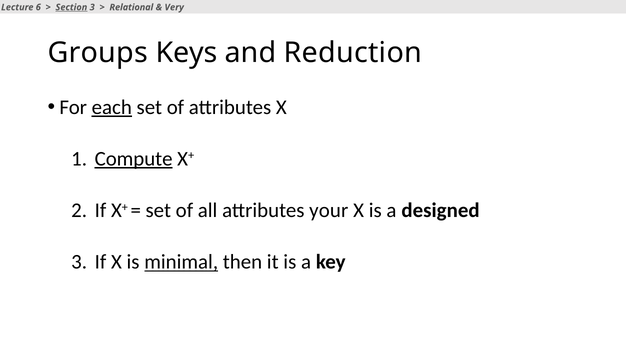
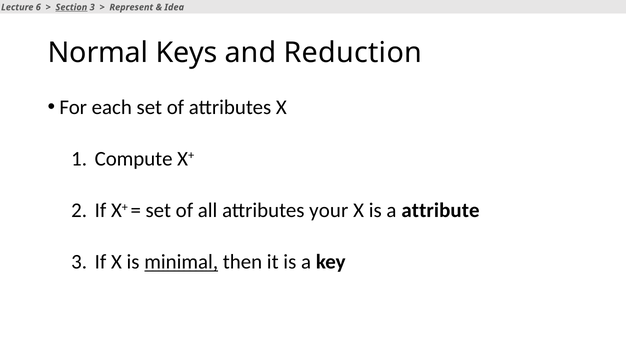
Relational: Relational -> Represent (131, 7)
Very: Very -> Idea (174, 7)
Groups: Groups -> Normal (98, 53)
each underline: present -> none (112, 107)
Compute underline: present -> none (134, 159)
designed: designed -> attribute (441, 210)
